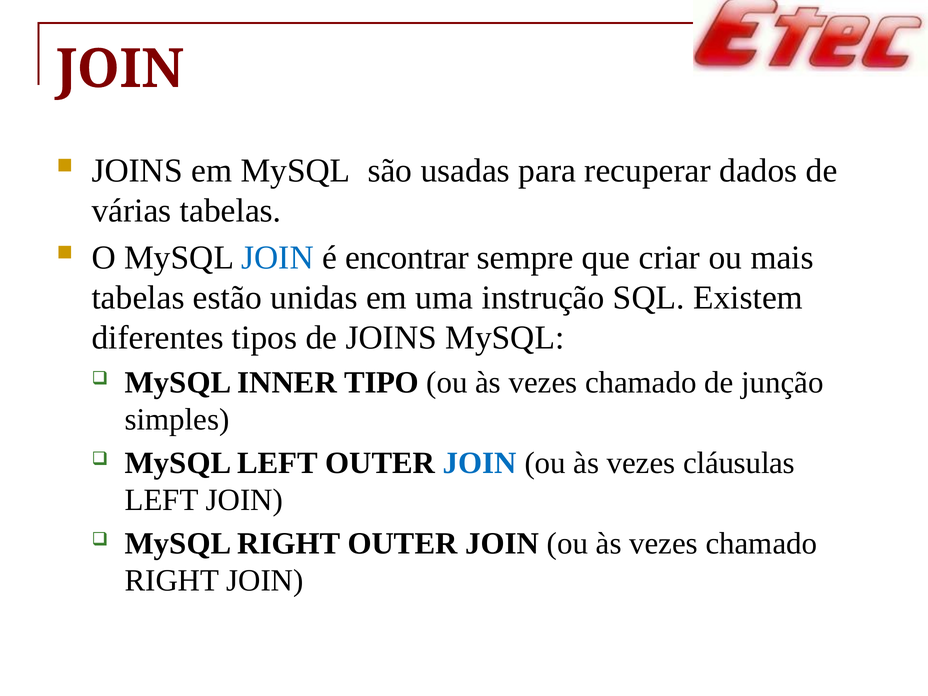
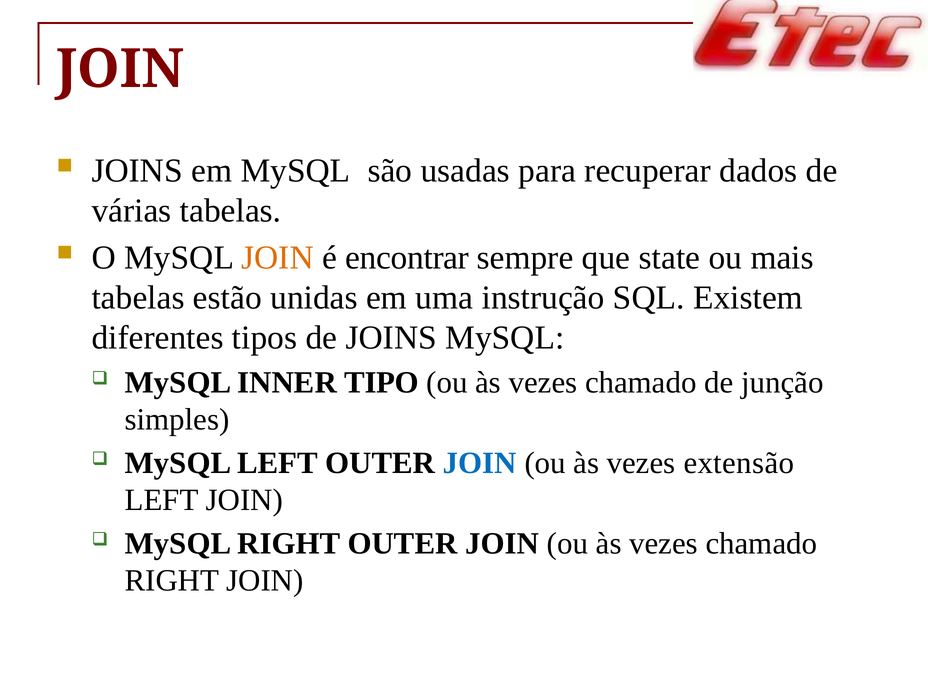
JOIN colour: blue -> orange (278, 258)
criar: criar -> state (669, 258)
cláusulas: cláusulas -> extensão (739, 463)
